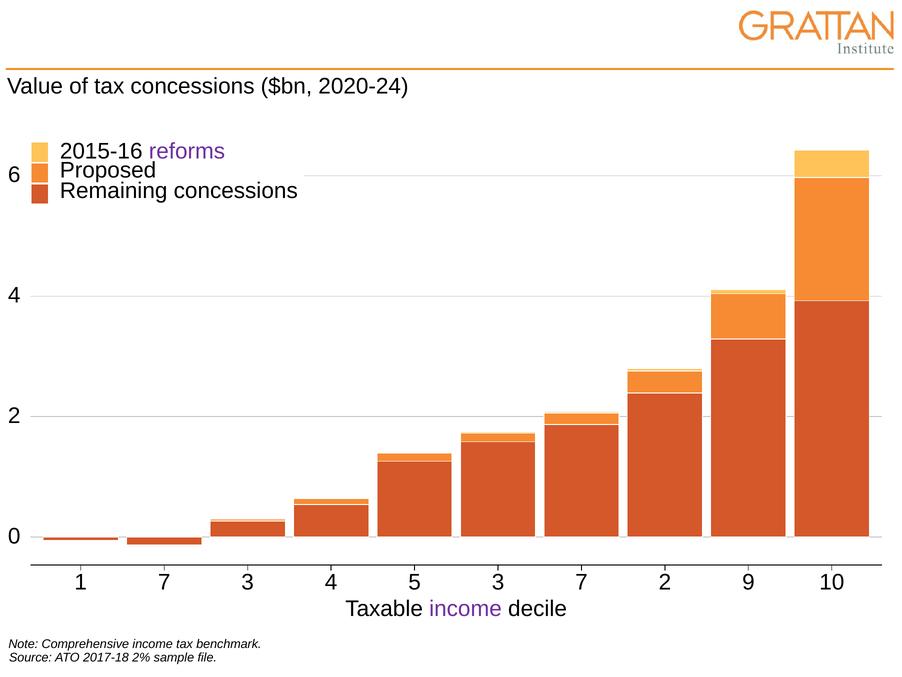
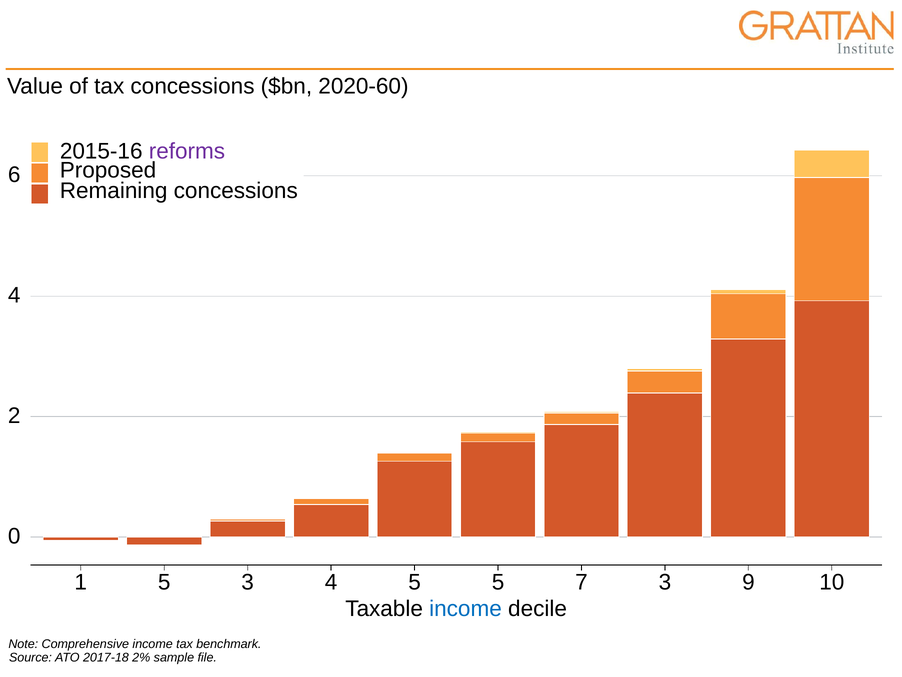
2020-24: 2020-24 -> 2020-60 (363, 86)
1 7: 7 -> 5 (164, 582)
5 3: 3 -> 5 (498, 582)
7 2: 2 -> 3 (665, 582)
income colour: purple -> blue (466, 608)
